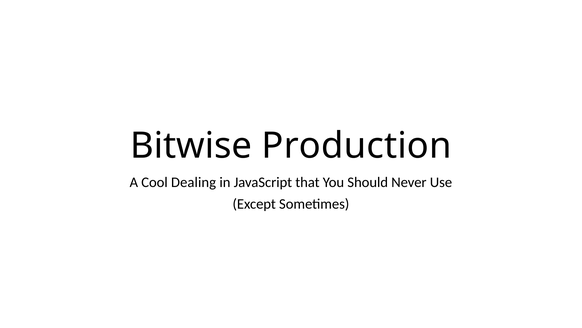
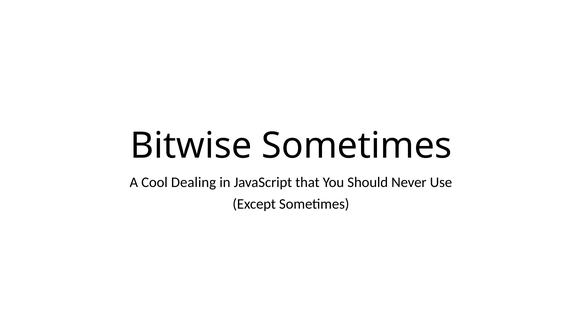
Bitwise Production: Production -> Sometimes (357, 145)
